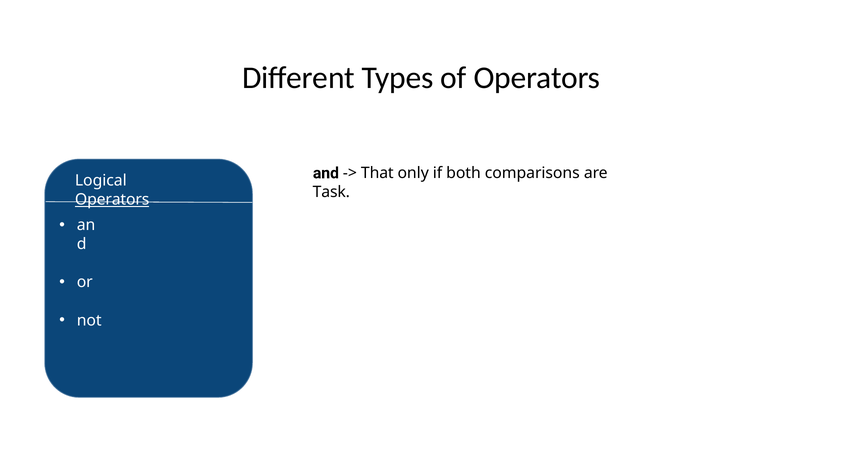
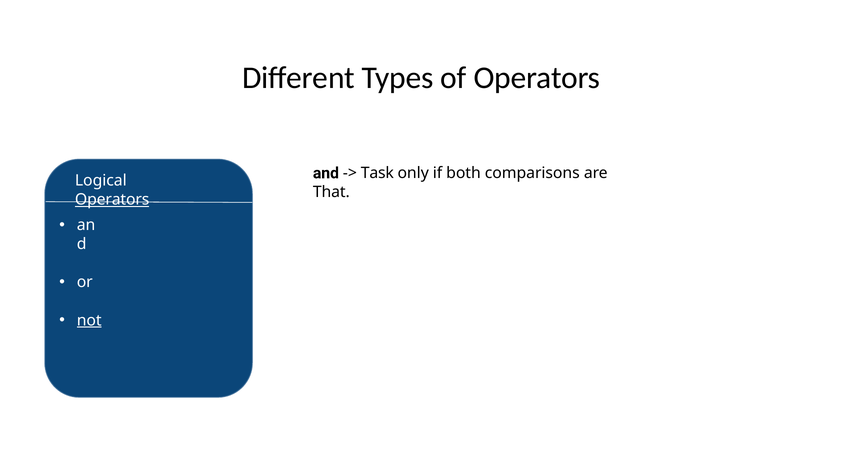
That: That -> Task (377, 173)
Task: Task -> That (331, 192)
not underline: none -> present (89, 321)
